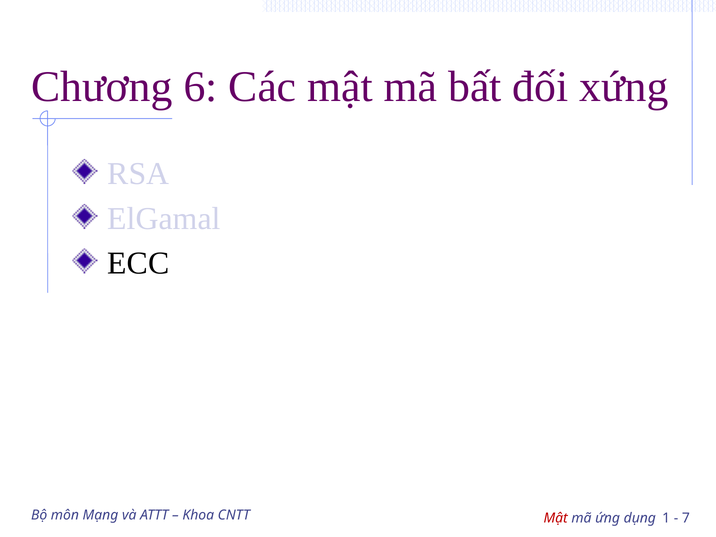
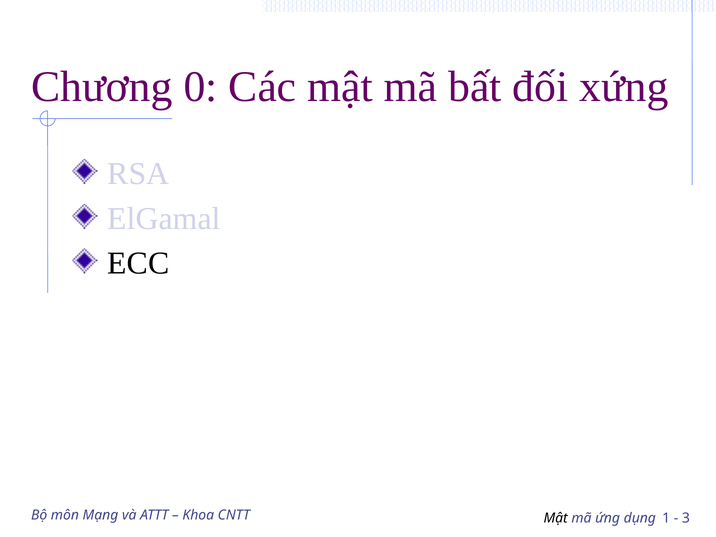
6: 6 -> 0 (201, 87)
Mật colour: red -> black (556, 518)
7: 7 -> 3 (686, 518)
